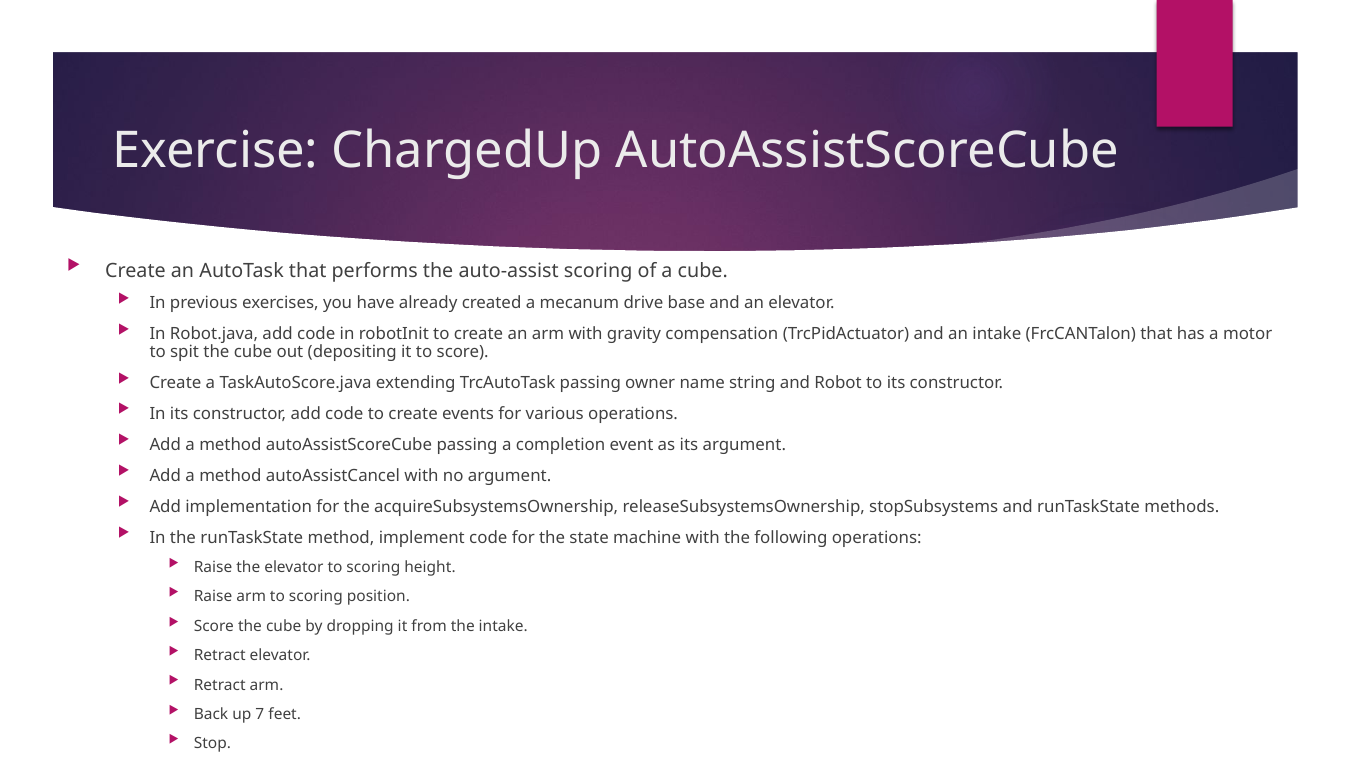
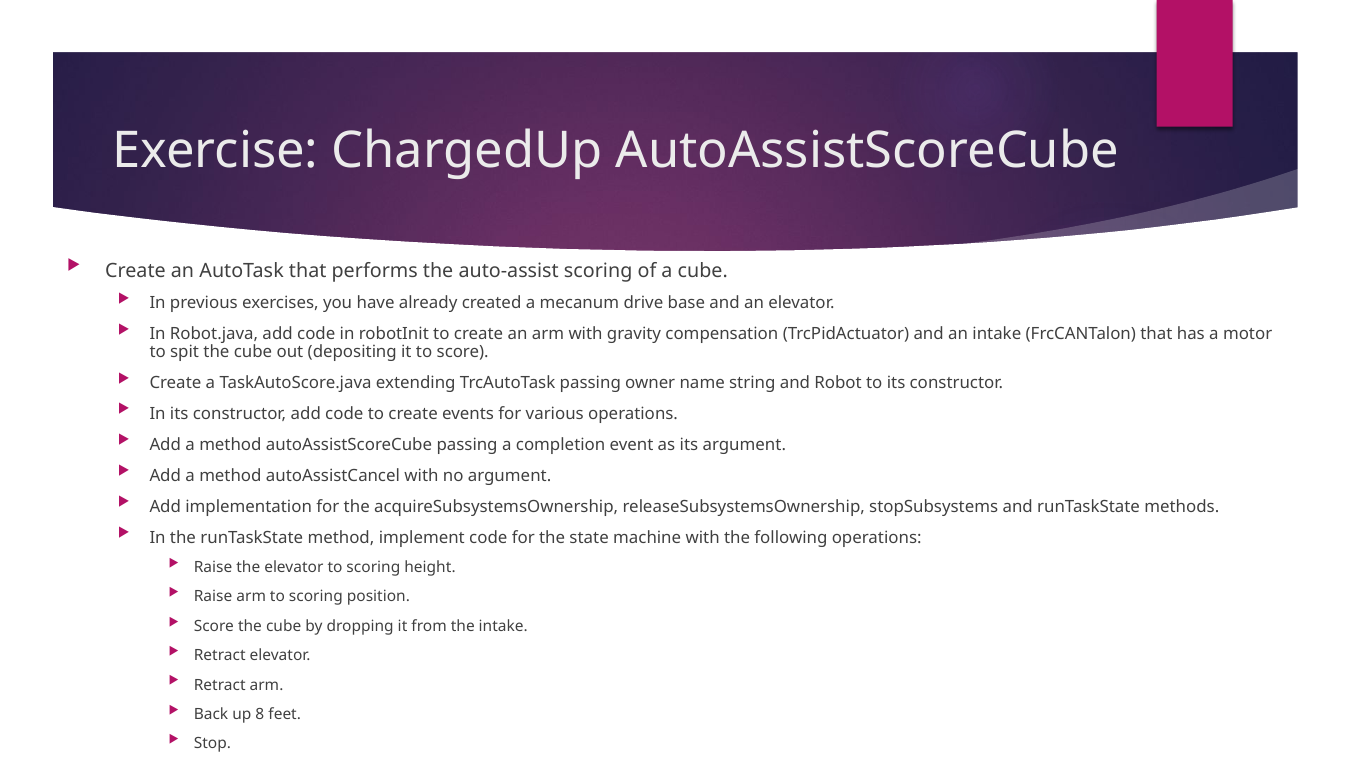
7: 7 -> 8 (260, 714)
